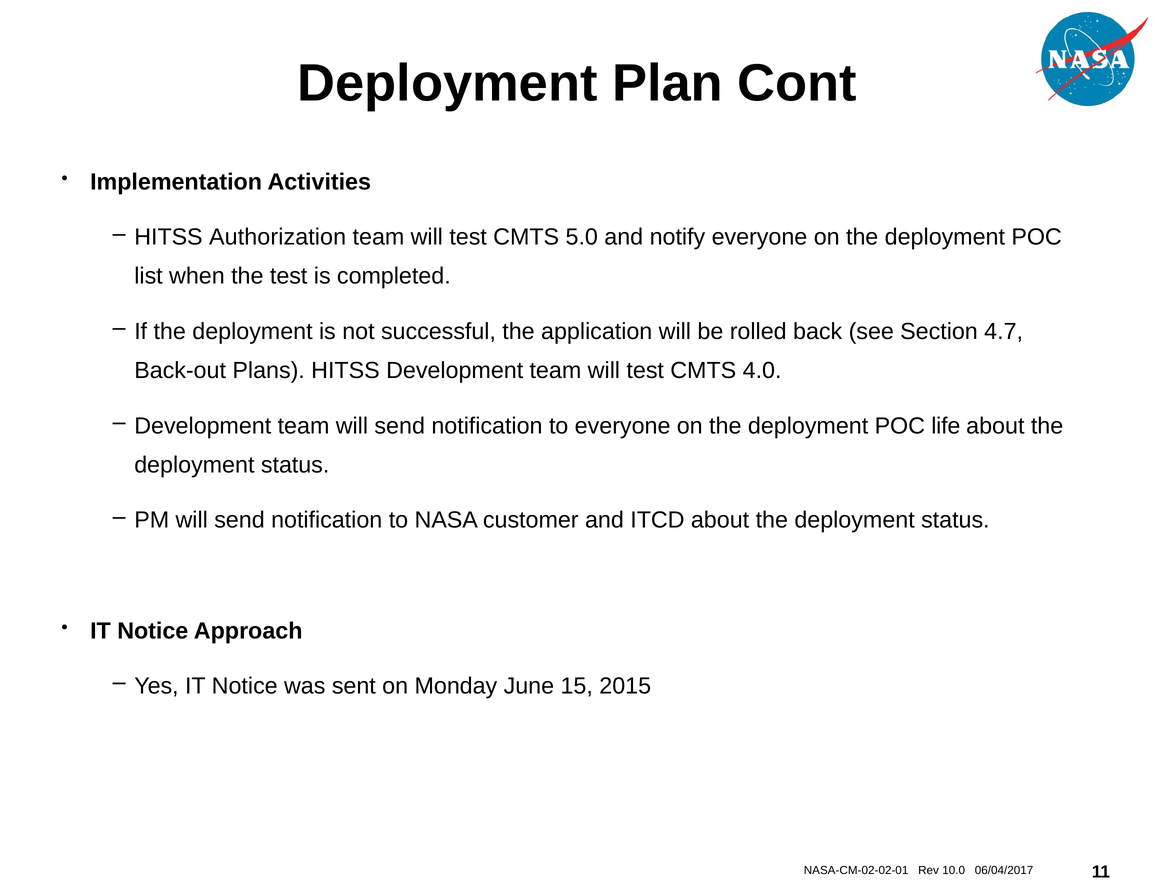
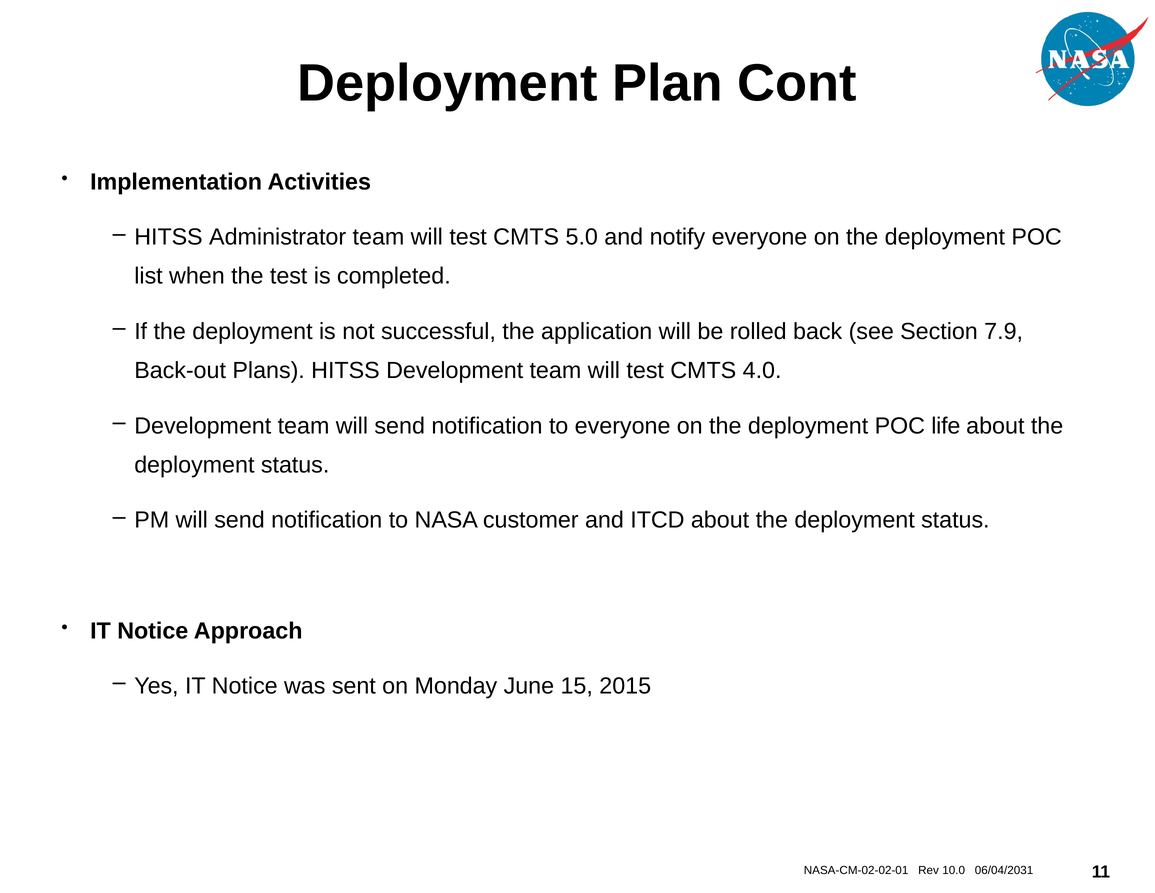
Authorization: Authorization -> Administrator (278, 237)
4.7: 4.7 -> 7.9 (1004, 331)
06/04/2017: 06/04/2017 -> 06/04/2031 (1004, 870)
